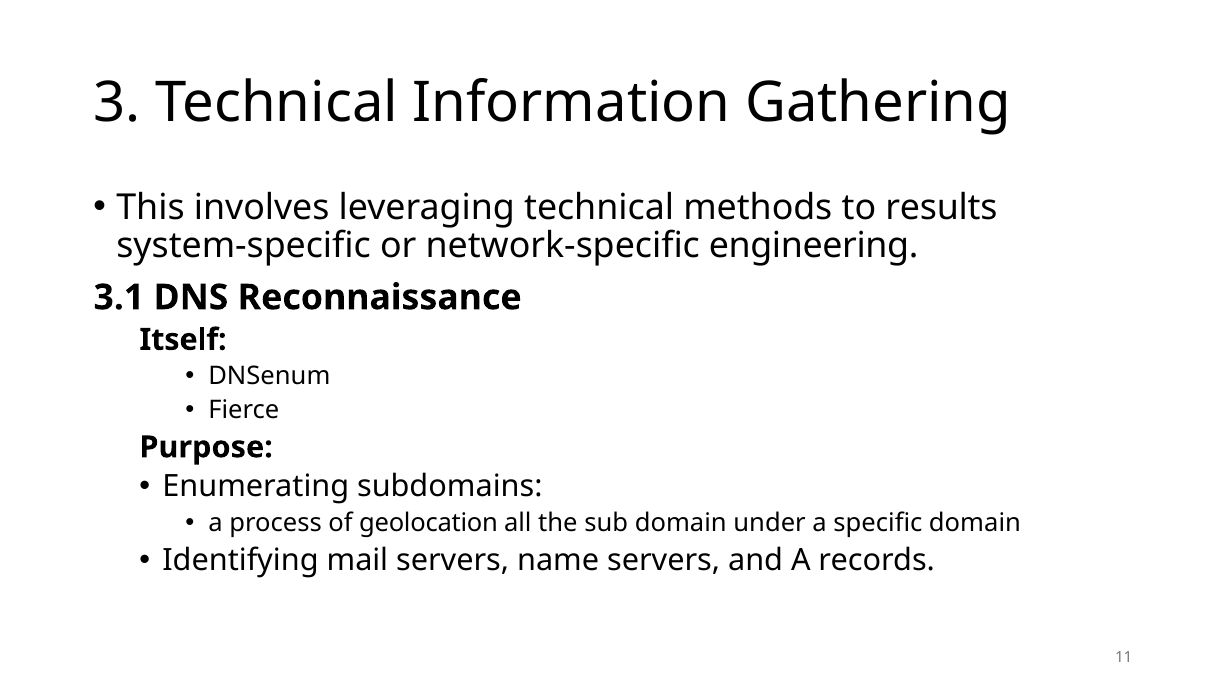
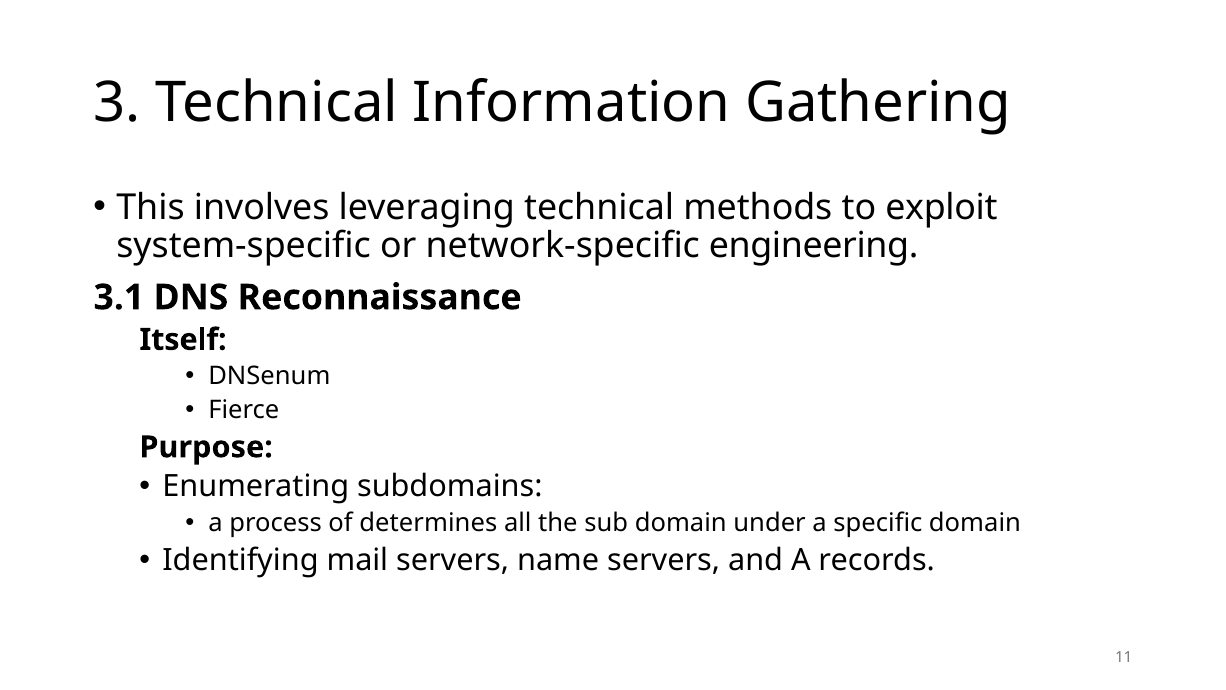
results: results -> exploit (941, 207)
geolocation: geolocation -> determines (428, 523)
